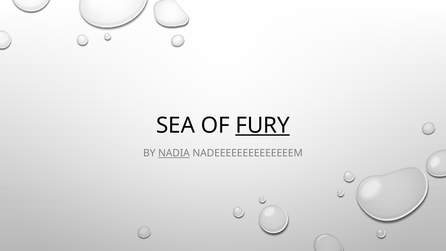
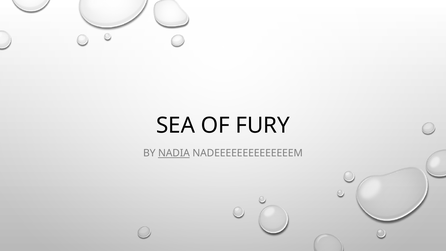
FURY underline: present -> none (263, 126)
